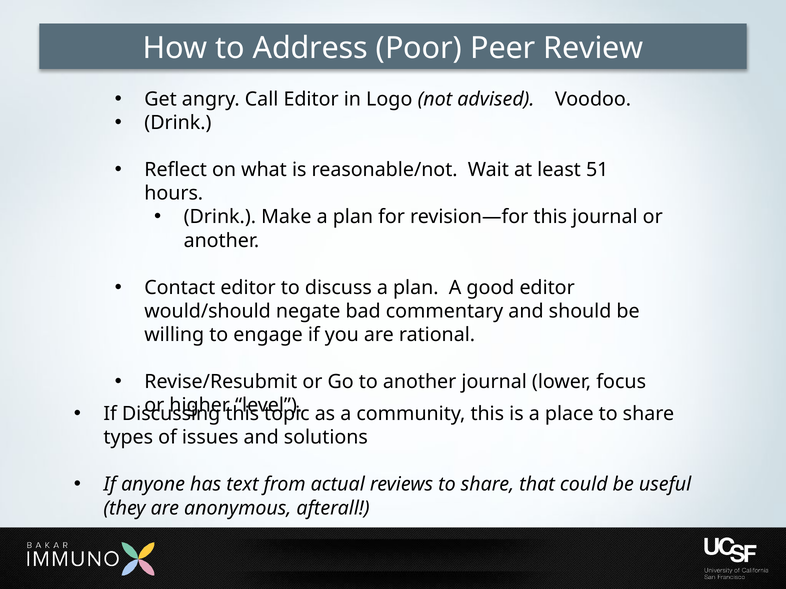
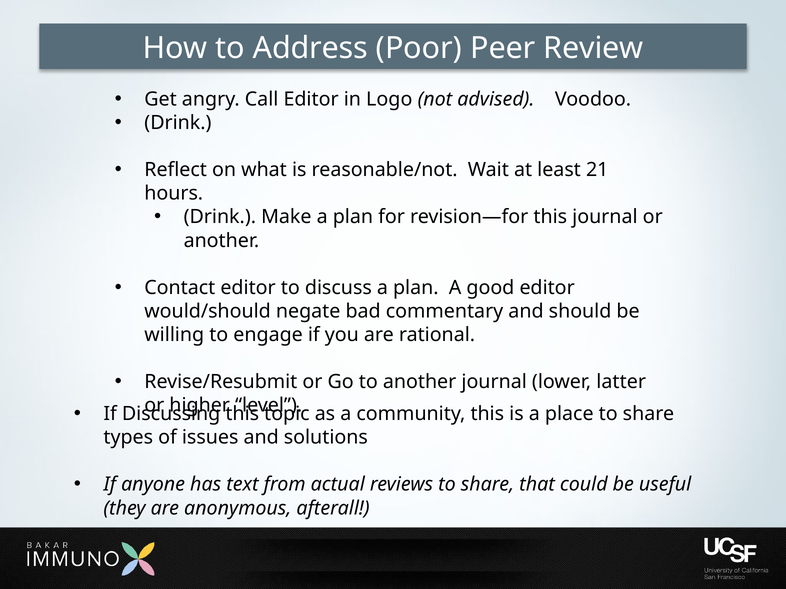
51: 51 -> 21 (597, 170)
focus: focus -> latter (621, 382)
